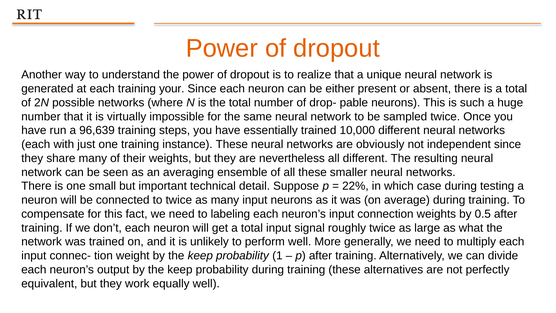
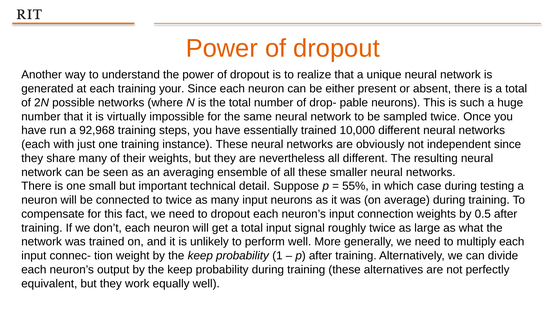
96,639: 96,639 -> 92,968 (97, 130)
22%: 22% -> 55% (355, 186)
to labeling: labeling -> dropout (230, 214)
